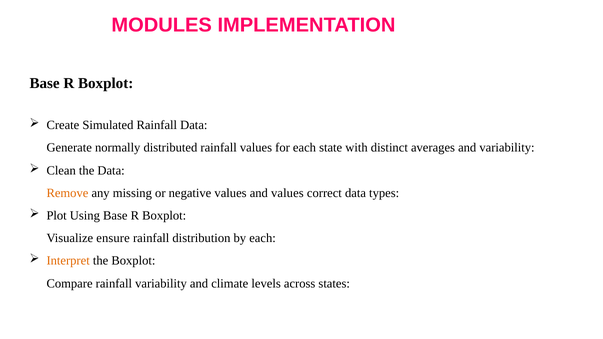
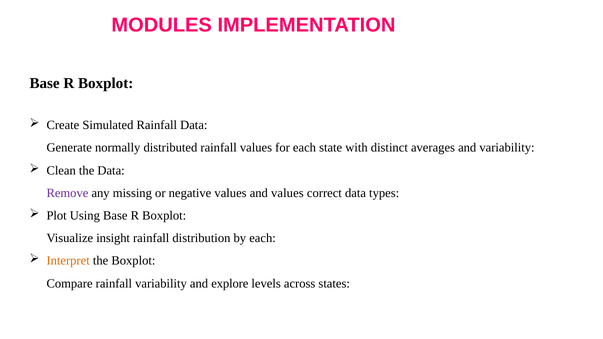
Remove colour: orange -> purple (67, 193)
ensure: ensure -> insight (113, 238)
climate: climate -> explore (230, 284)
